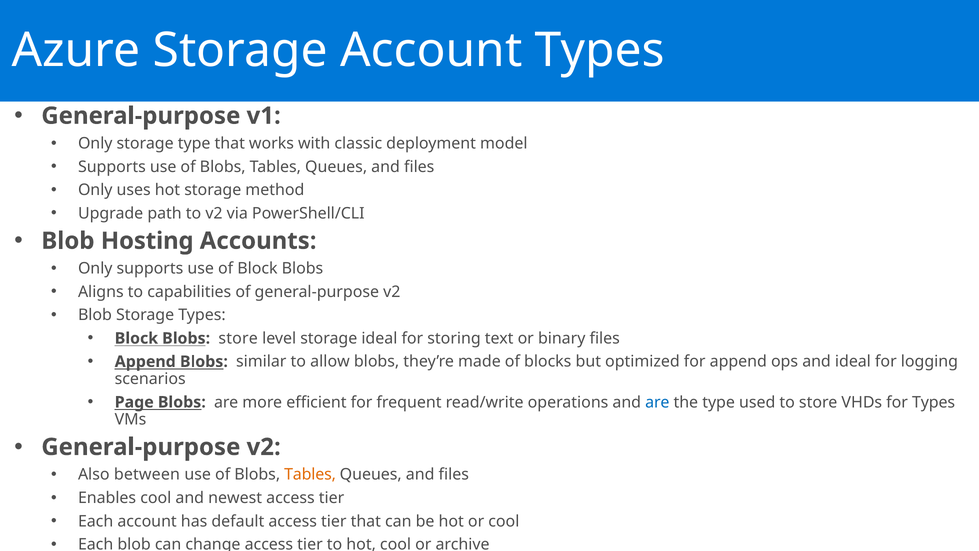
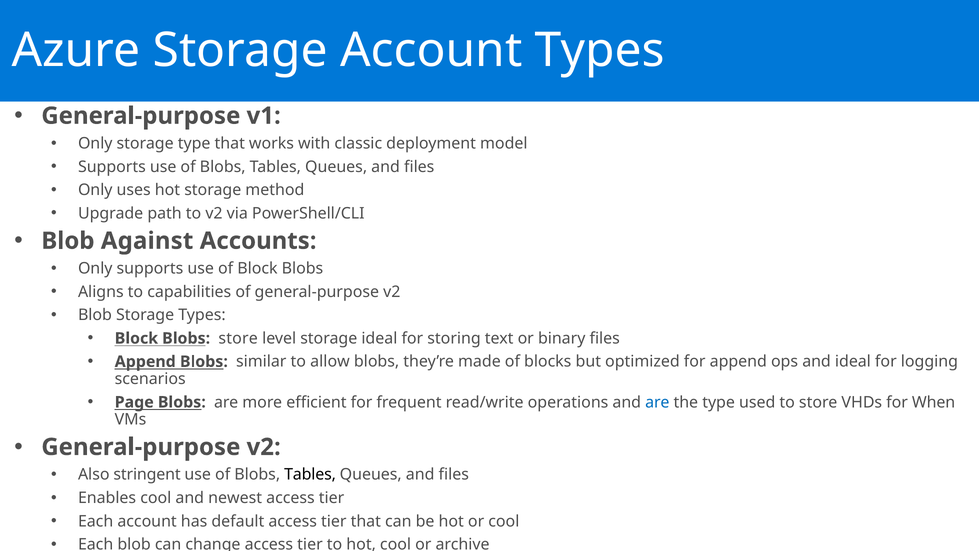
Hosting: Hosting -> Against (147, 241)
for Types: Types -> When (934, 402)
between: between -> stringent (147, 474)
Tables colour: orange -> black (310, 474)
